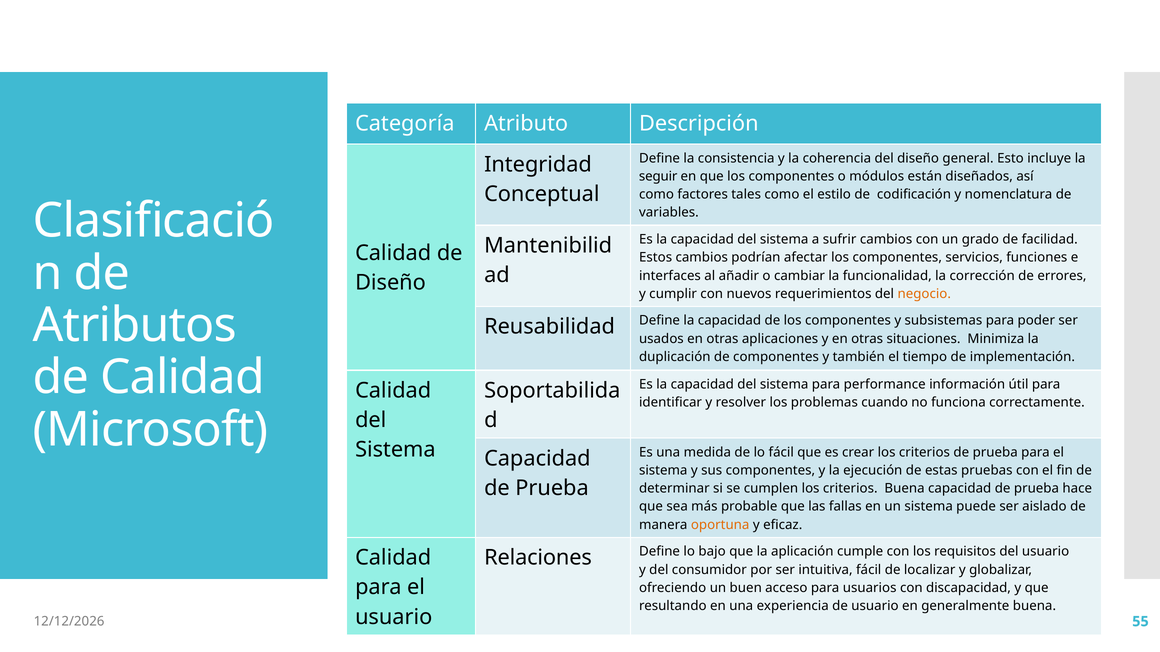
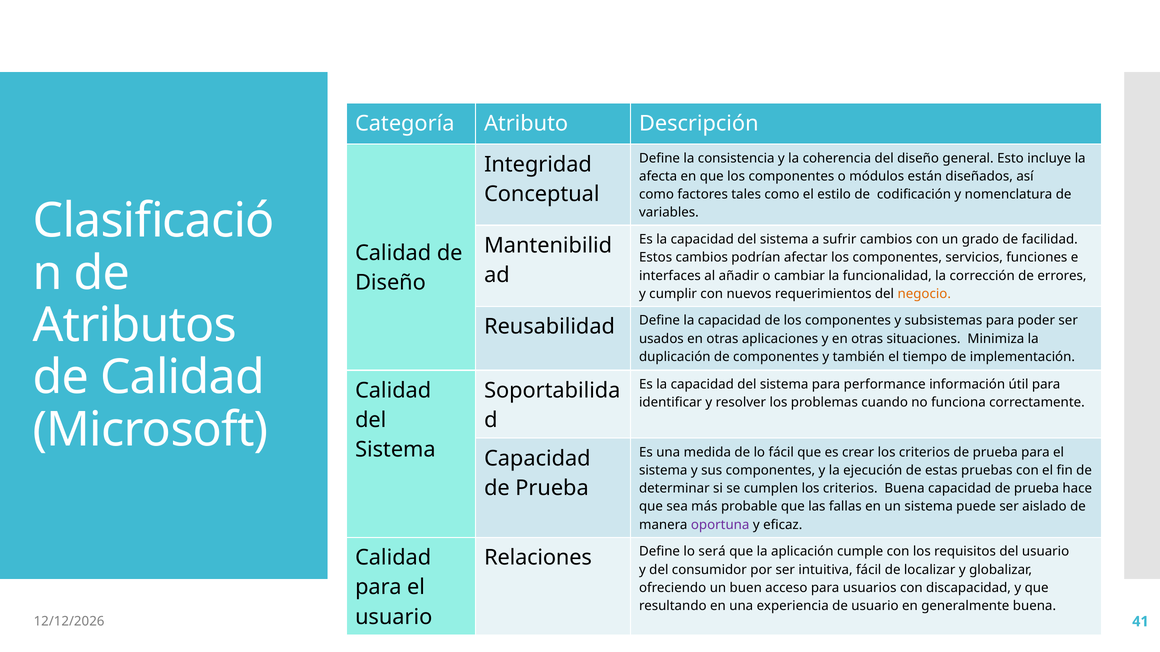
seguir: seguir -> afecta (658, 176)
oportuna colour: orange -> purple (720, 525)
bajo: bajo -> será (712, 552)
55: 55 -> 41 (1140, 622)
